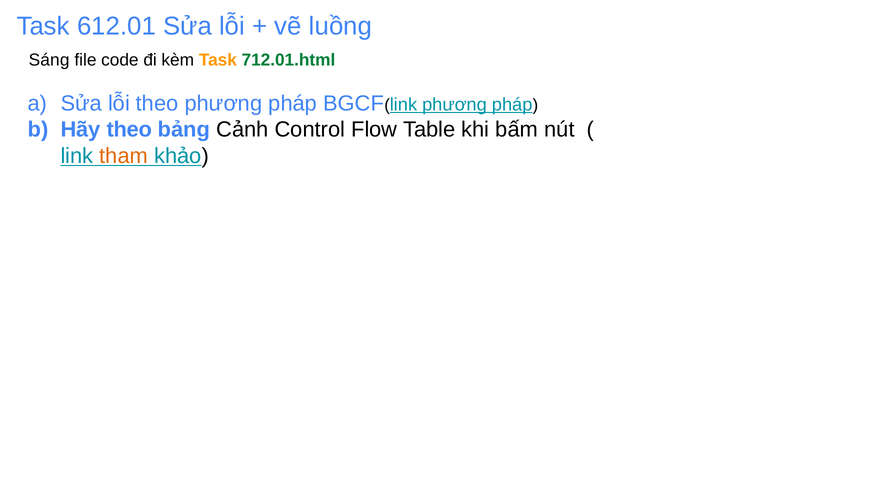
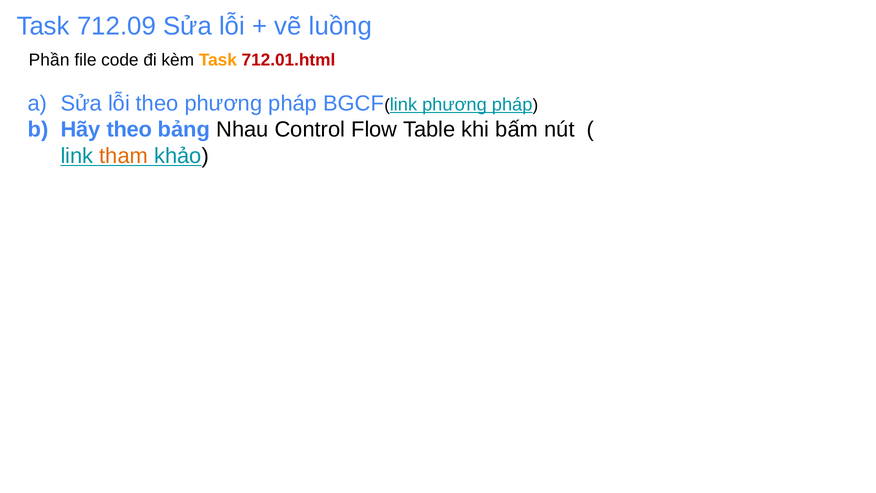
612.01: 612.01 -> 712.09 (117, 26)
Sáng: Sáng -> Phần (49, 60)
712.01.html colour: green -> red (288, 60)
Cảnh: Cảnh -> Nhau (242, 130)
